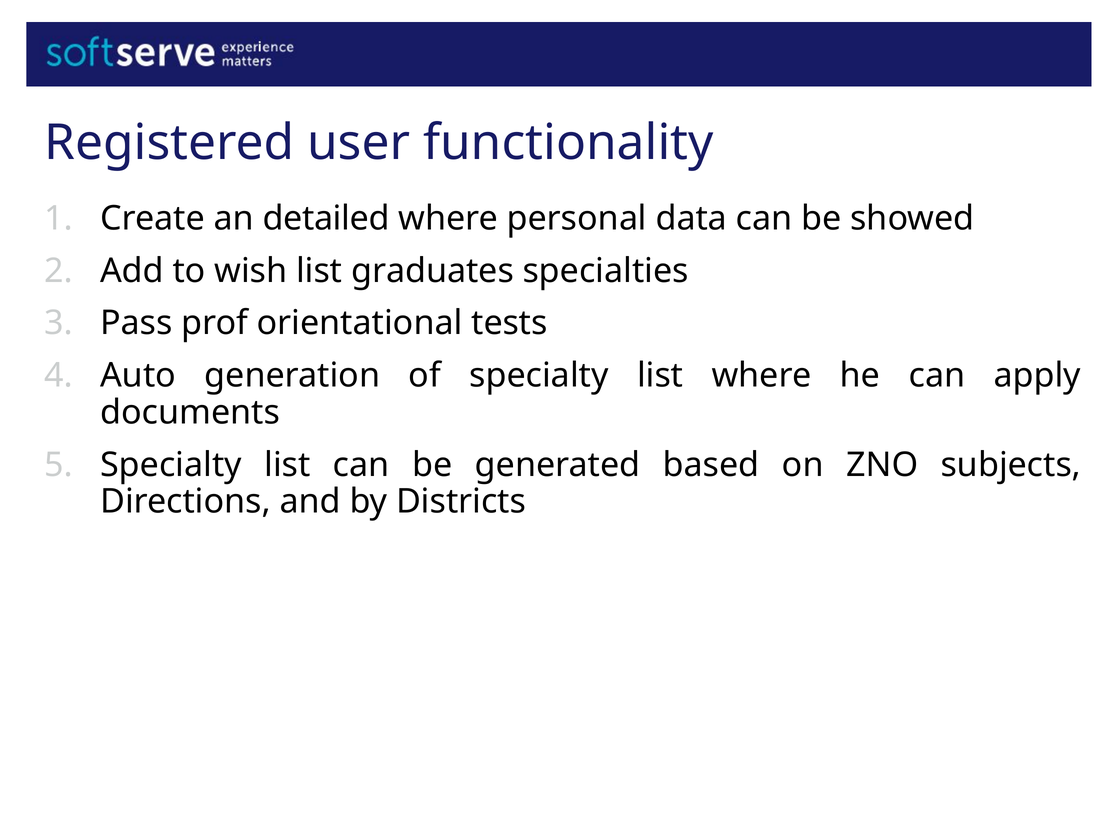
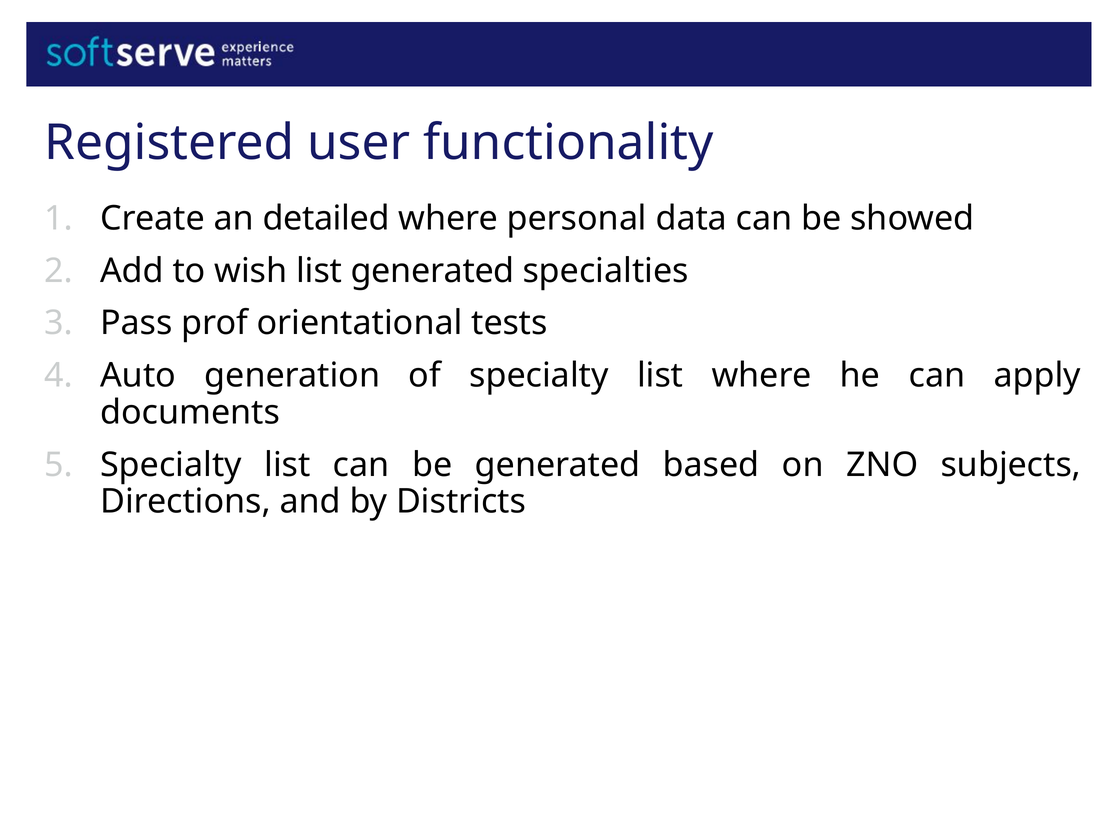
list graduates: graduates -> generated (433, 271)
